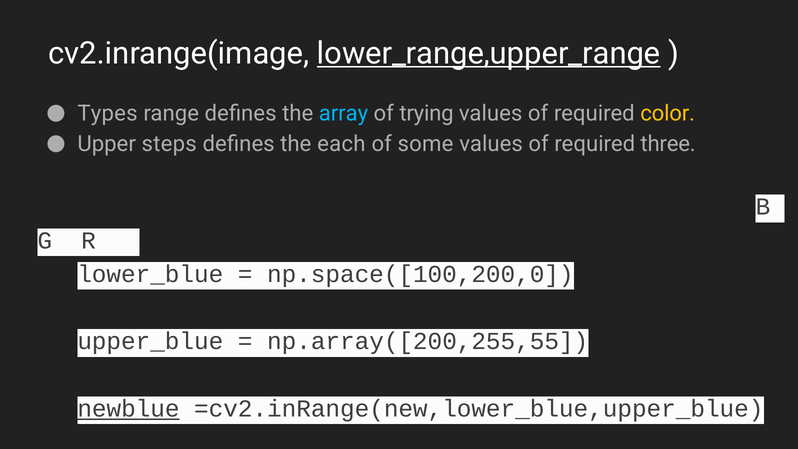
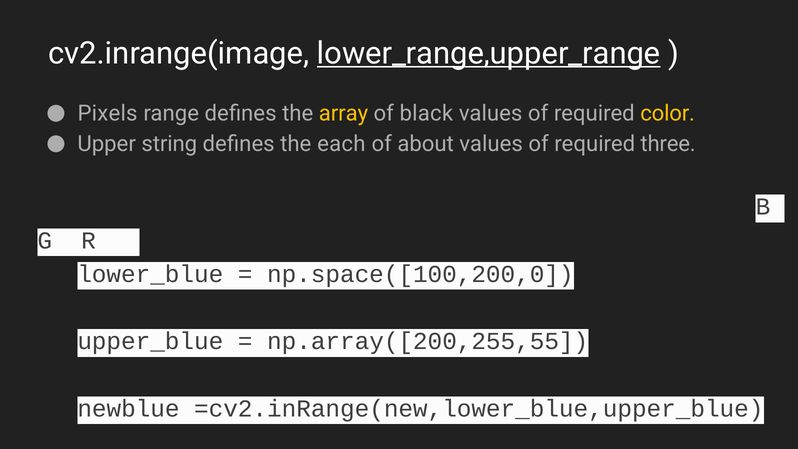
Types: Types -> Pixels (108, 113)
array colour: light blue -> yellow (343, 113)
trying: trying -> black (426, 113)
steps: steps -> string (169, 144)
some: some -> about (426, 144)
newblue underline: present -> none (128, 409)
